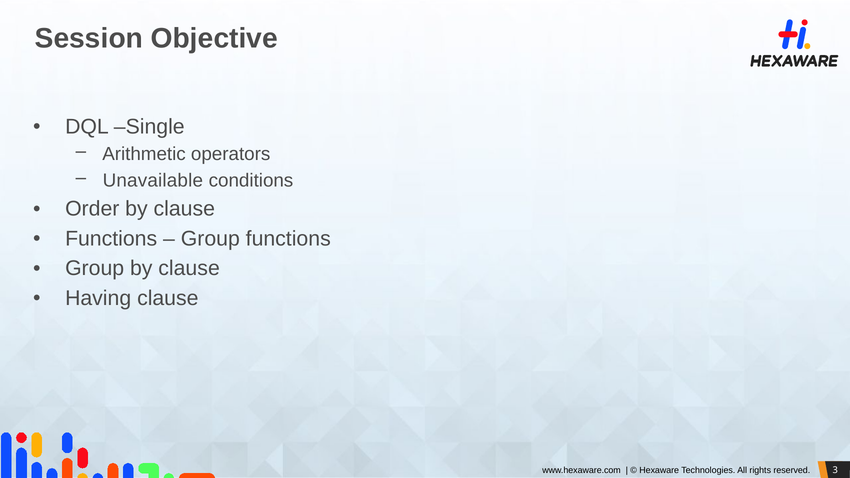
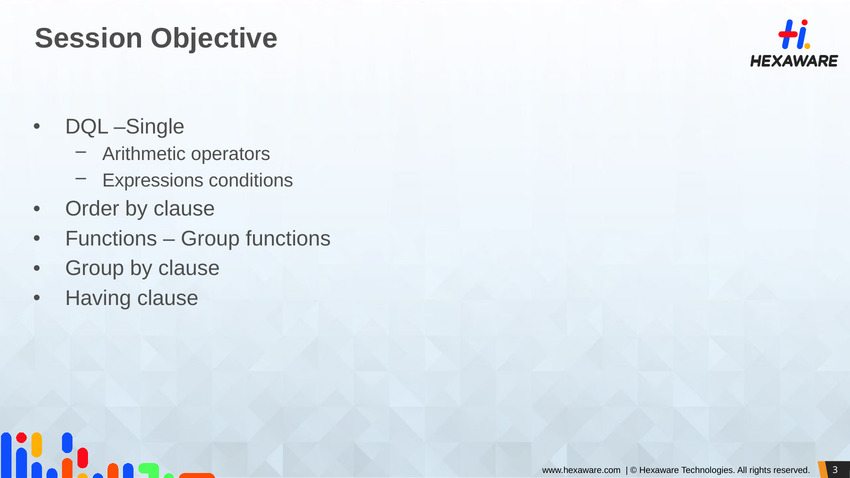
Unavailable: Unavailable -> Expressions (153, 181)
